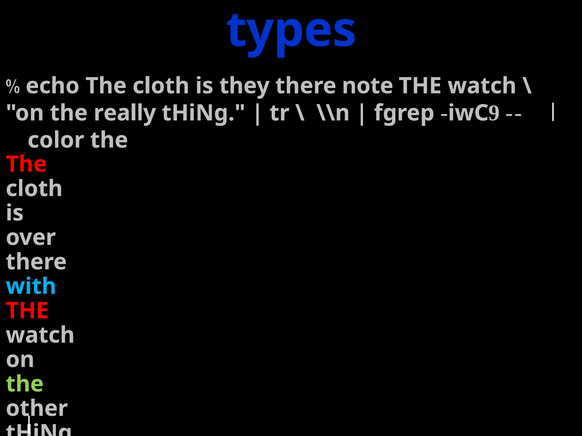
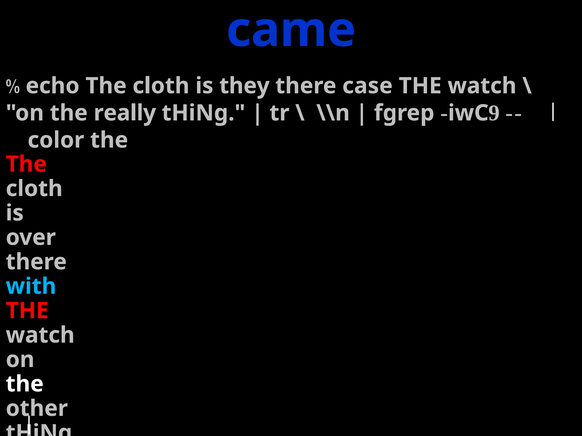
types: types -> came (291, 30)
note: note -> case (367, 86)
the colour: light green -> white (25, 384)
